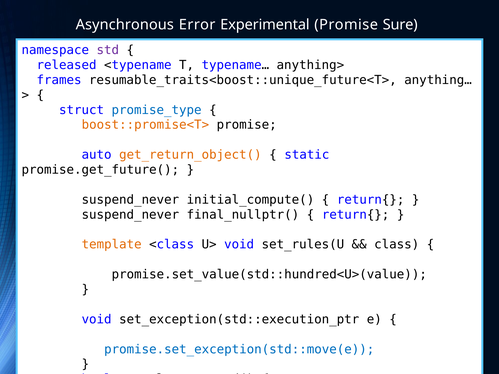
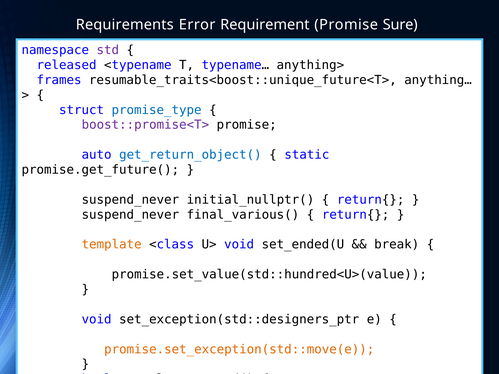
Asynchronous: Asynchronous -> Requirements (125, 25)
Experimental: Experimental -> Requirement (265, 25)
boost::promise<T> colour: orange -> purple (145, 125)
get_return_object( colour: orange -> blue (190, 155)
initial_compute(: initial_compute( -> initial_nullptr( (250, 200)
final_nullptr(: final_nullptr( -> final_various( (243, 215)
set_rules(U: set_rules(U -> set_ended(U (303, 245)
class: class -> break (397, 245)
set_exception(std::execution_ptr: set_exception(std::execution_ptr -> set_exception(std::designers_ptr (239, 320)
promise.set_exception(std::move(e colour: blue -> orange (239, 349)
